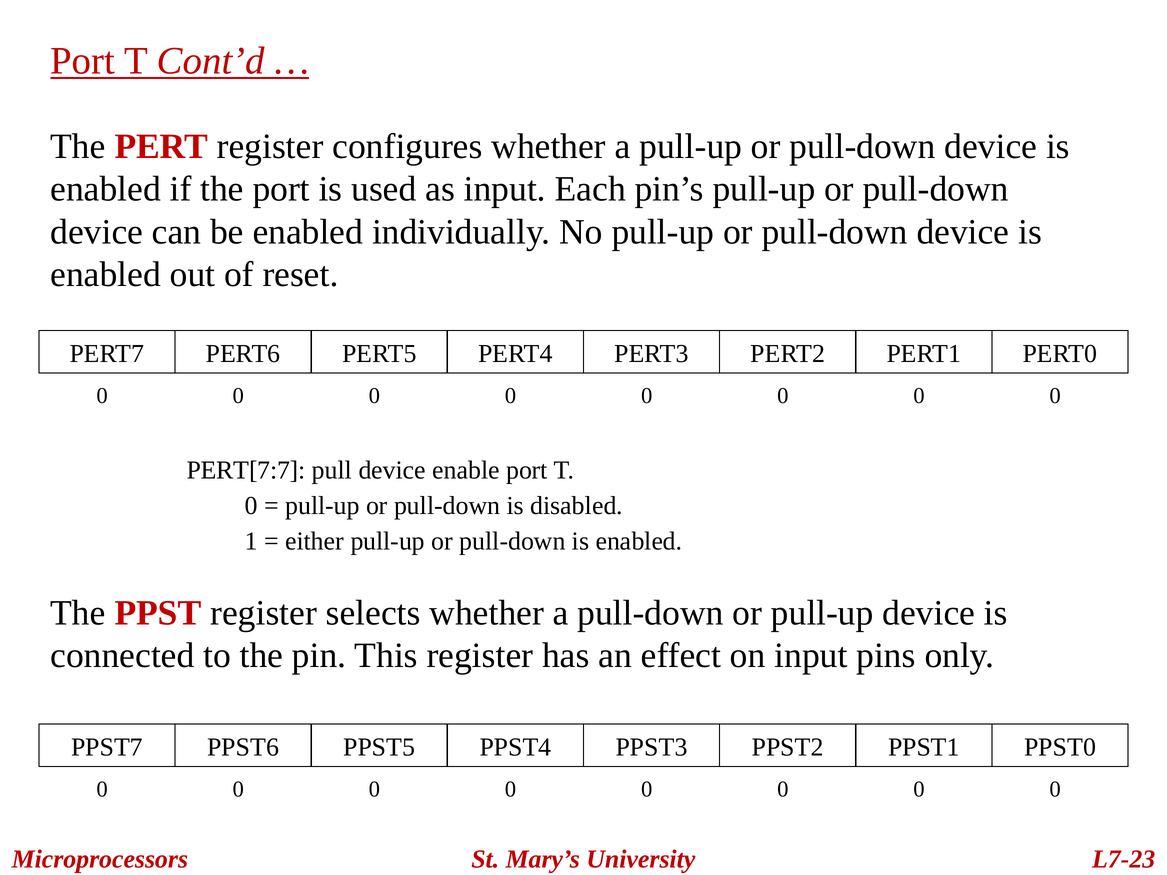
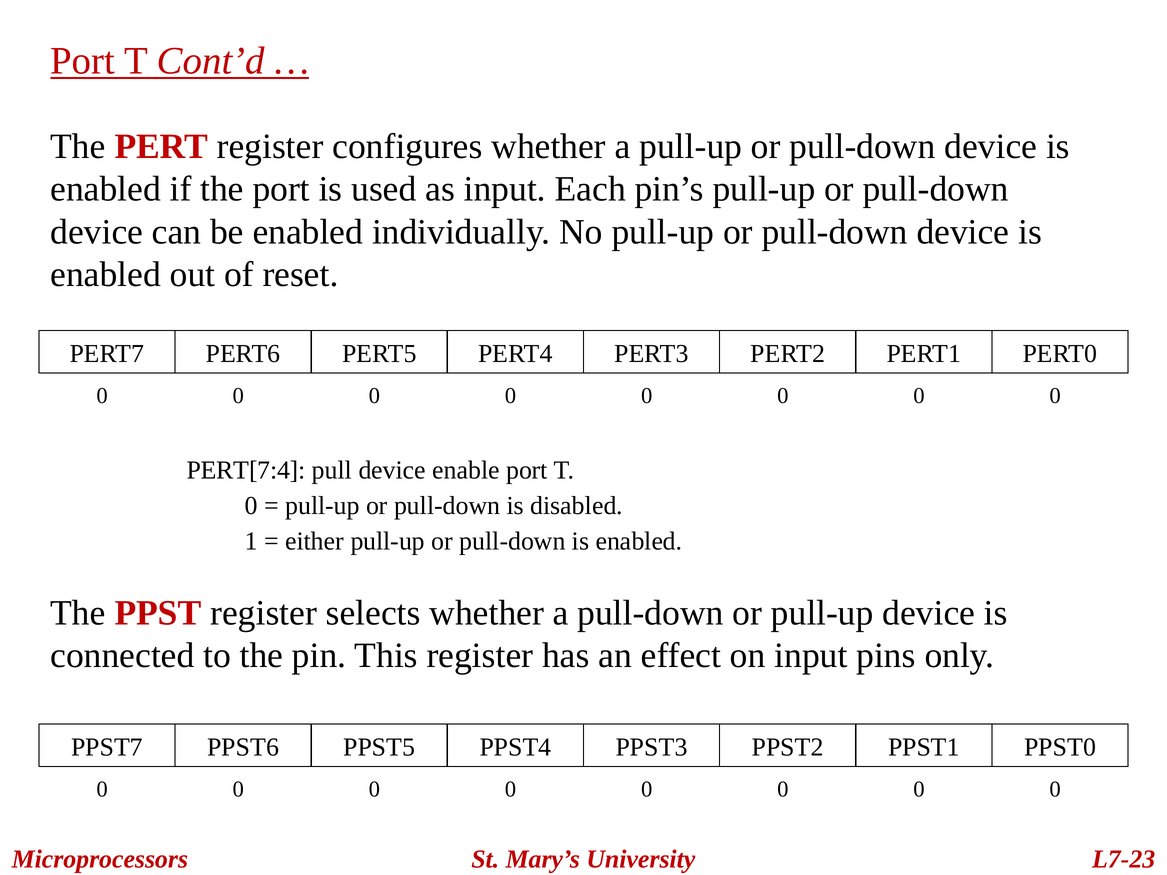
PERT[7:7: PERT[7:7 -> PERT[7:4 (246, 470)
